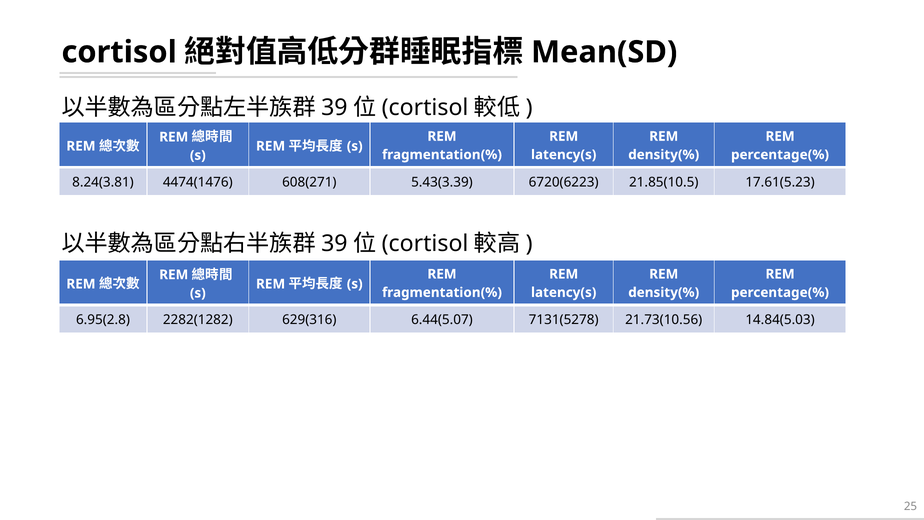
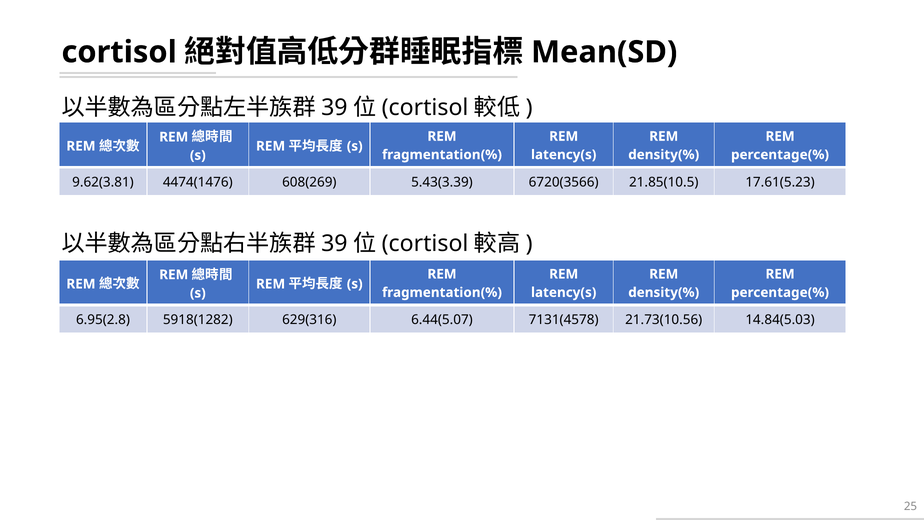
8.24(3.81: 8.24(3.81 -> 9.62(3.81 (103, 182)
608(271: 608(271 -> 608(269 (309, 182)
6720(6223: 6720(6223 -> 6720(3566 (564, 182)
2282(1282: 2282(1282 -> 5918(1282 (198, 320)
7131(5278: 7131(5278 -> 7131(4578 (564, 320)
